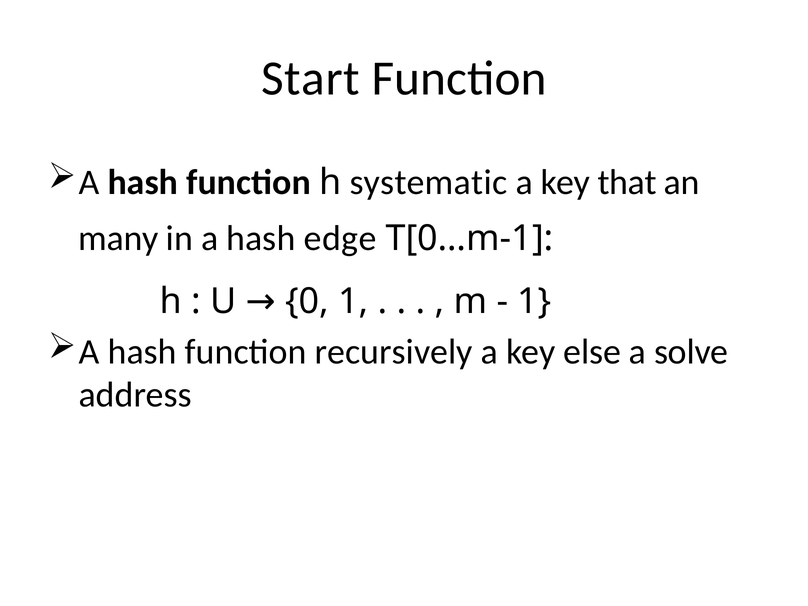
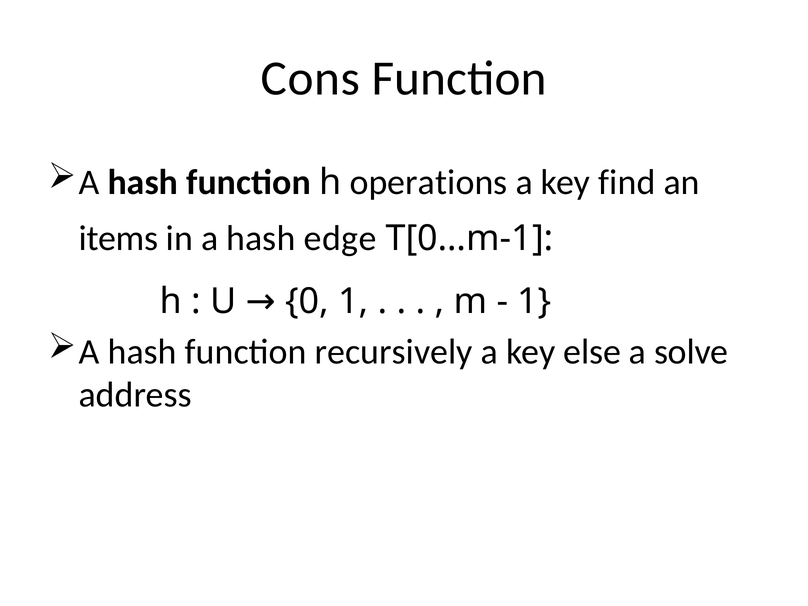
Start: Start -> Cons (310, 78)
systematic: systematic -> operations (428, 182)
that: that -> find (627, 182)
many: many -> items (118, 238)
